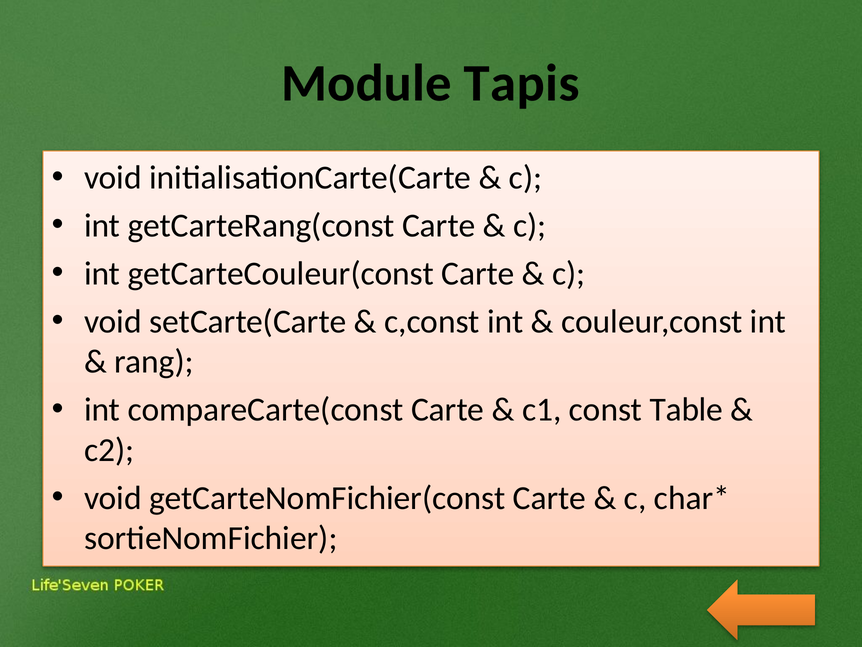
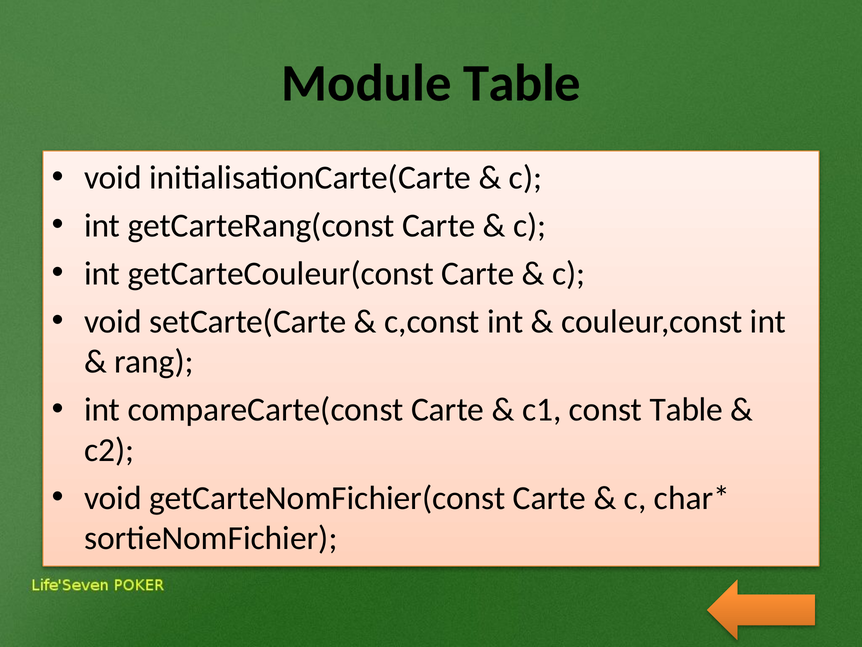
Module Tapis: Tapis -> Table (522, 83)
